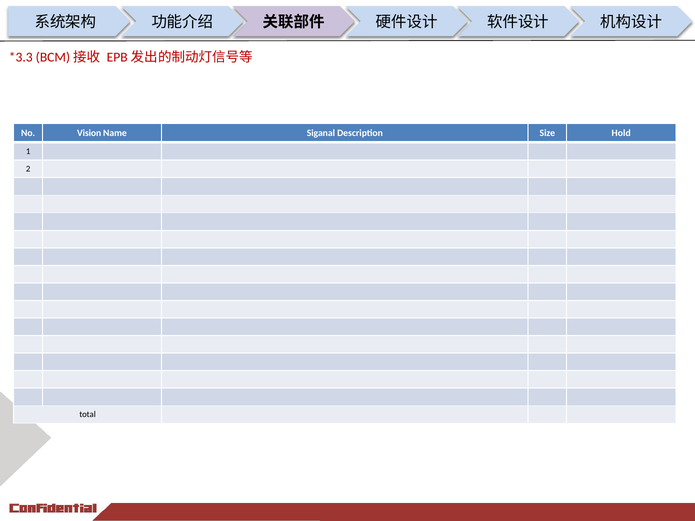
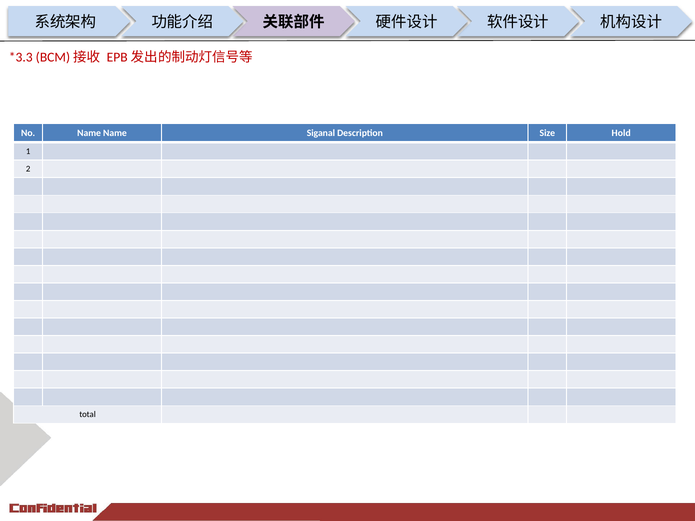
No Vision: Vision -> Name (89, 133)
